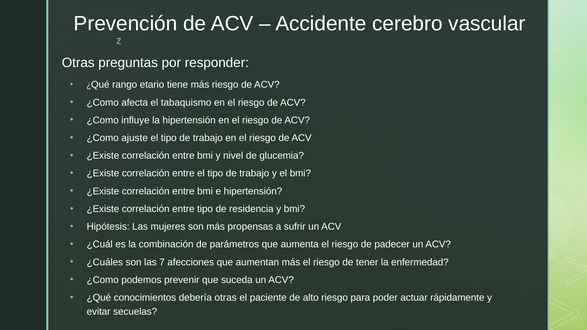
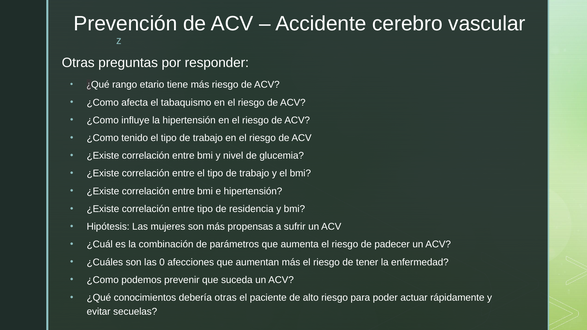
ajuste: ajuste -> tenido (135, 138)
7: 7 -> 0 (162, 262)
